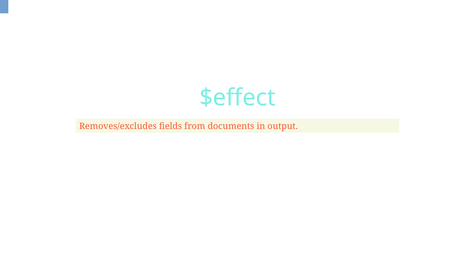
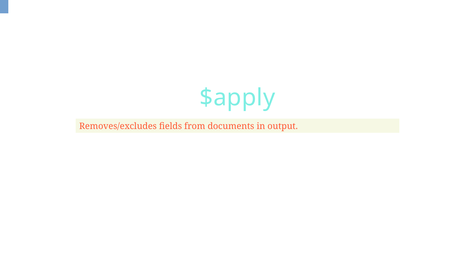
$effect: $effect -> $apply (237, 98)
